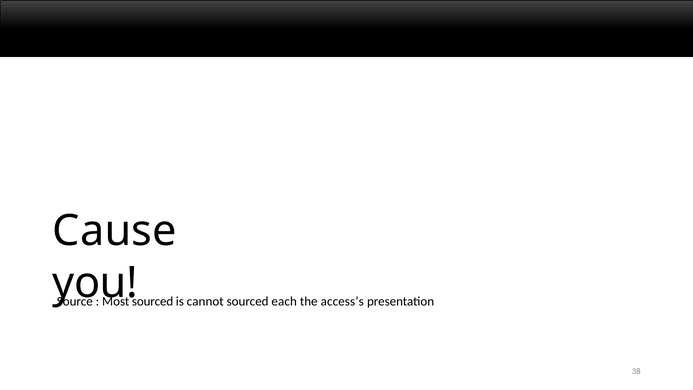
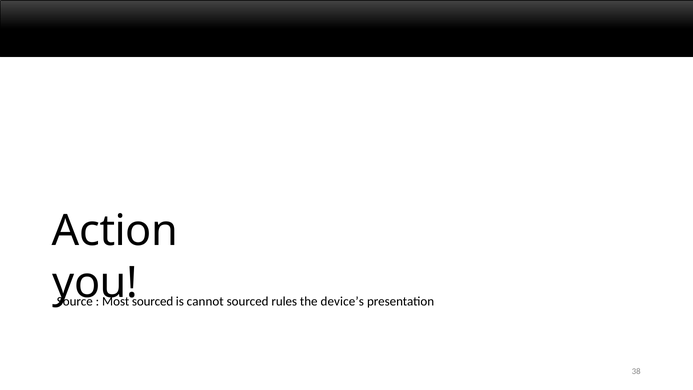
Cause: Cause -> Action (115, 231)
each: each -> rules (284, 301)
access’s: access’s -> device’s (342, 301)
